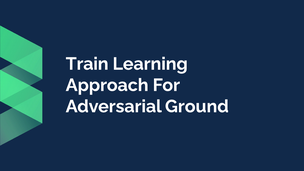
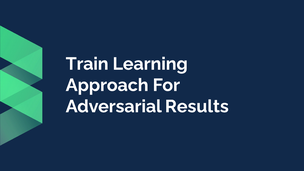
Ground: Ground -> Results (197, 106)
